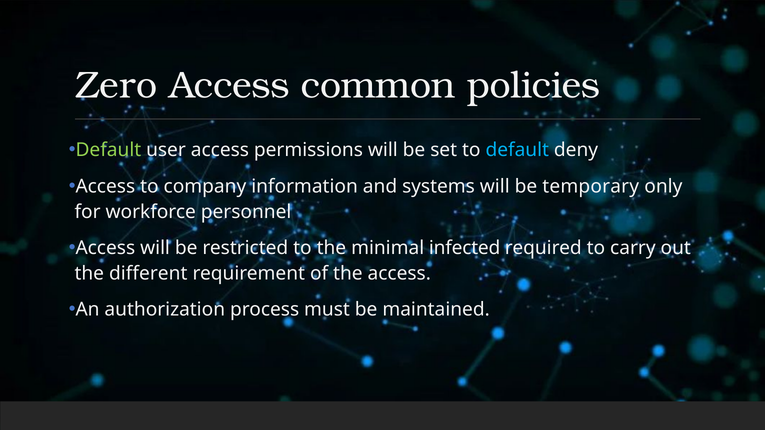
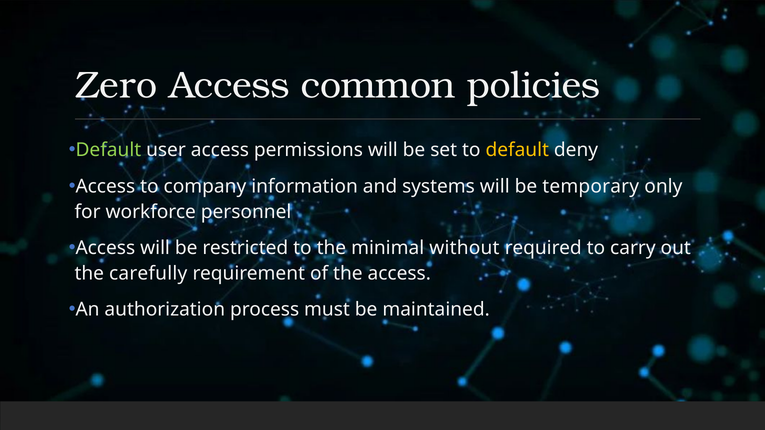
default colour: light blue -> yellow (517, 150)
infected: infected -> without (464, 248)
different: different -> carefully (148, 273)
